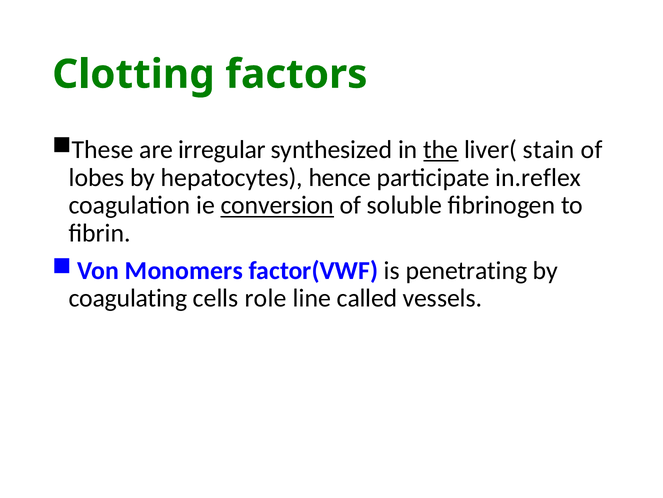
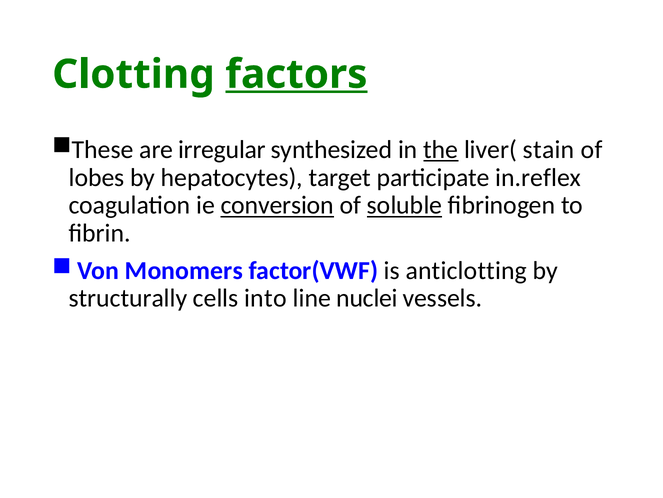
factors underline: none -> present (296, 74)
hence: hence -> target (340, 177)
soluble underline: none -> present (405, 205)
penetrating: penetrating -> anticlotting (466, 270)
coagulating: coagulating -> structurally (128, 298)
role: role -> into (266, 298)
called: called -> nuclei (367, 298)
